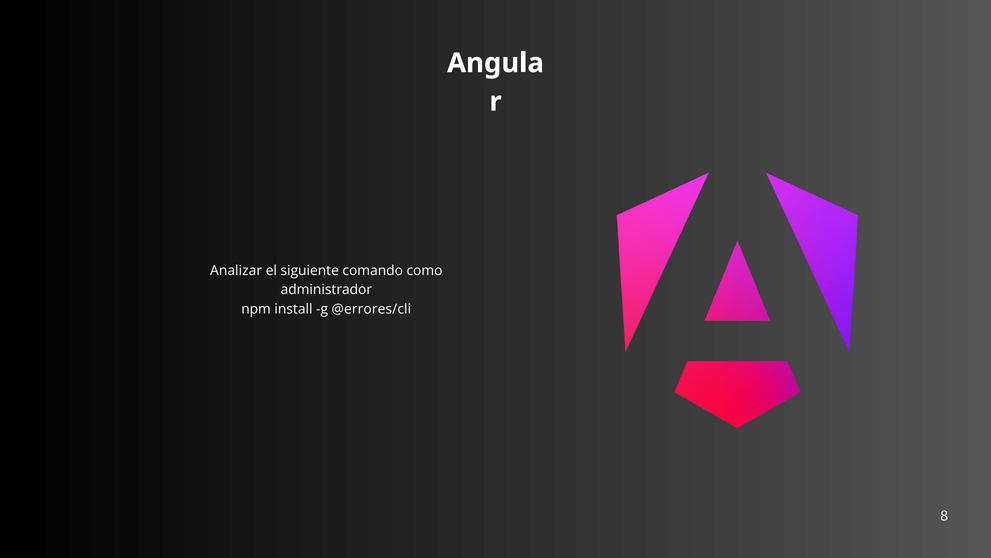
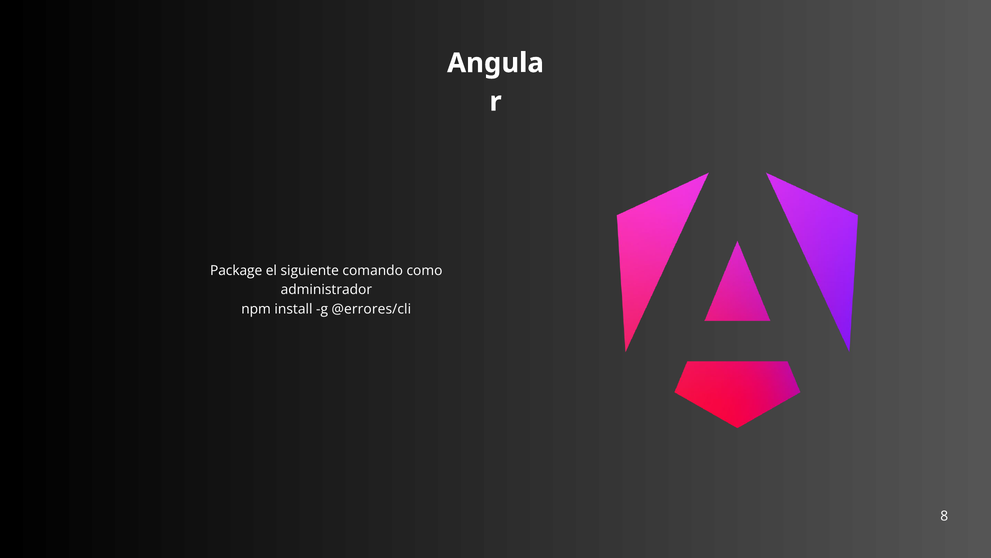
Analizar: Analizar -> Package (236, 270)
